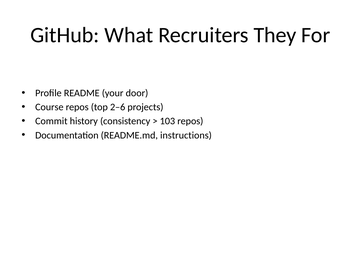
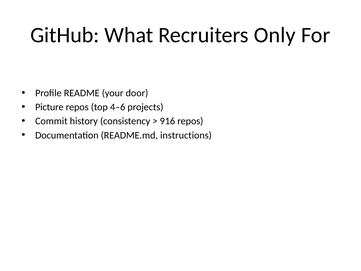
They: They -> Only (275, 35)
Course: Course -> Picture (49, 107)
2–6: 2–6 -> 4–6 (118, 107)
103: 103 -> 916 (167, 121)
